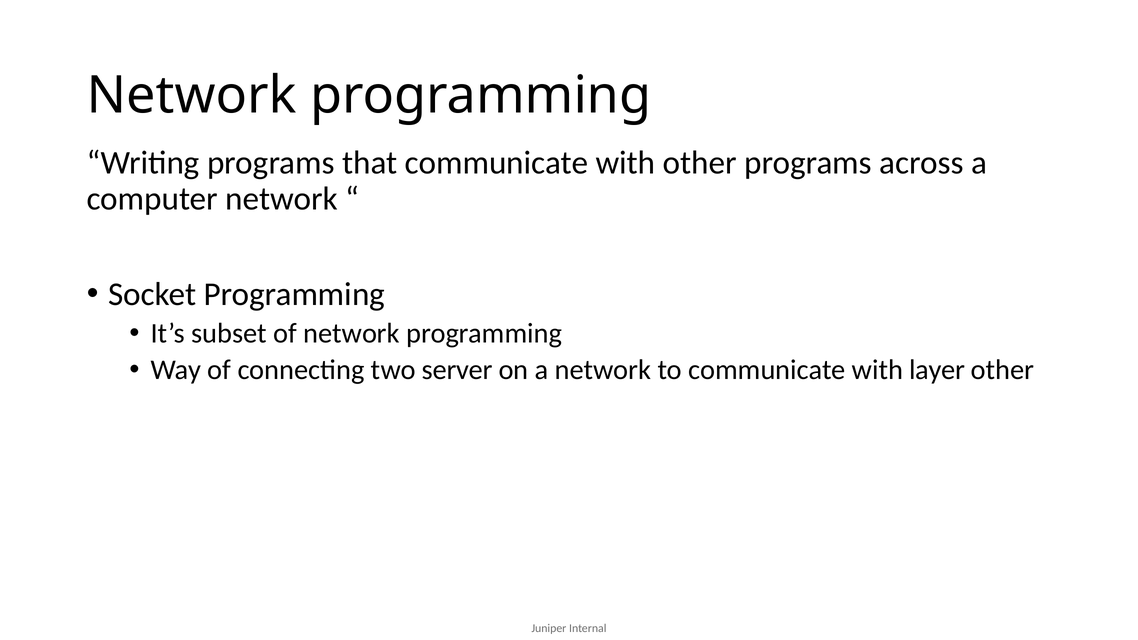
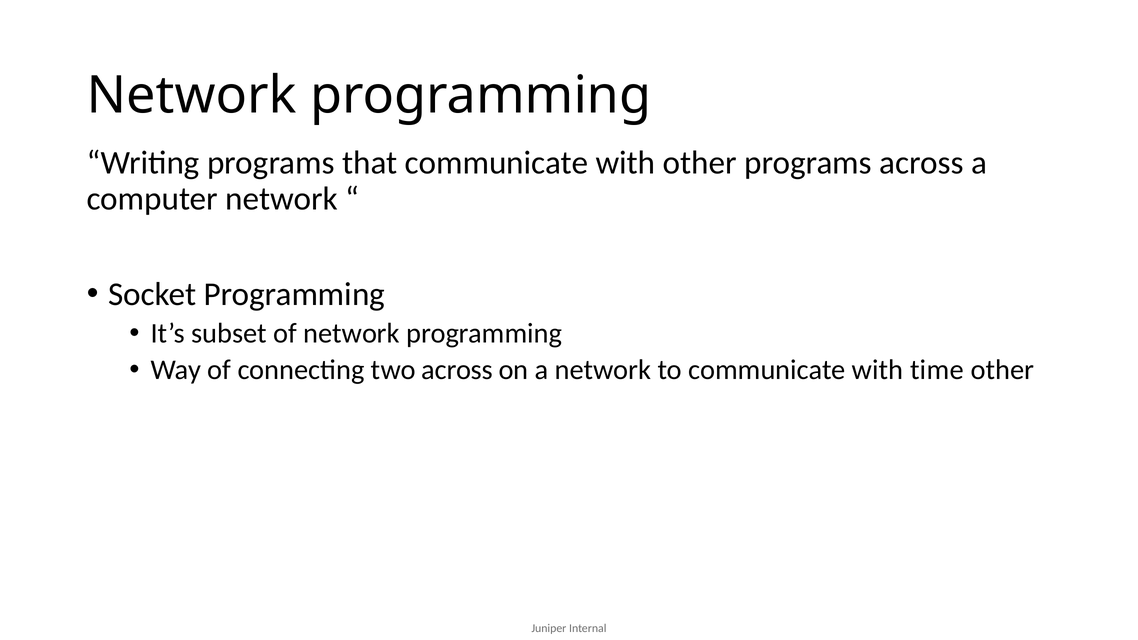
two server: server -> across (457, 370)
layer: layer -> time (937, 370)
